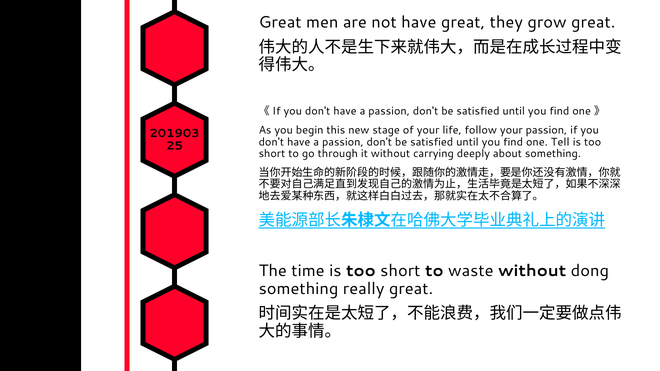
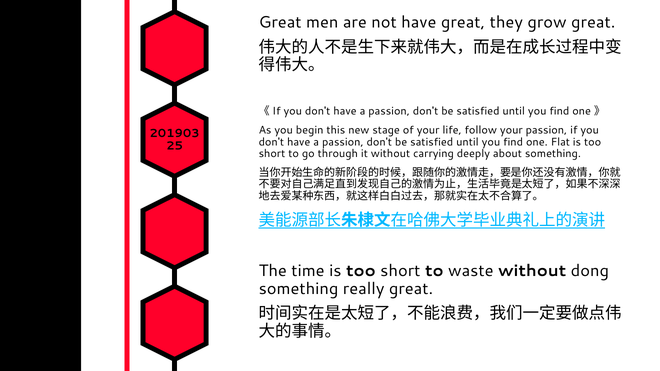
Tell: Tell -> Flat (560, 142)
